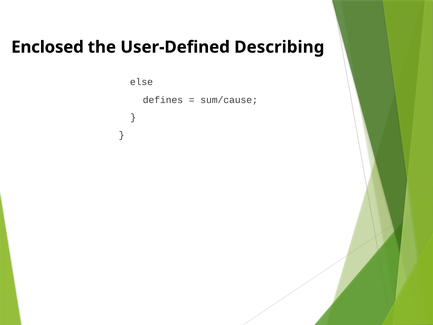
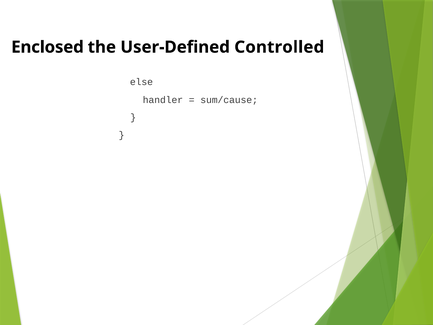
Describing: Describing -> Controlled (279, 47)
defines: defines -> handler (163, 100)
